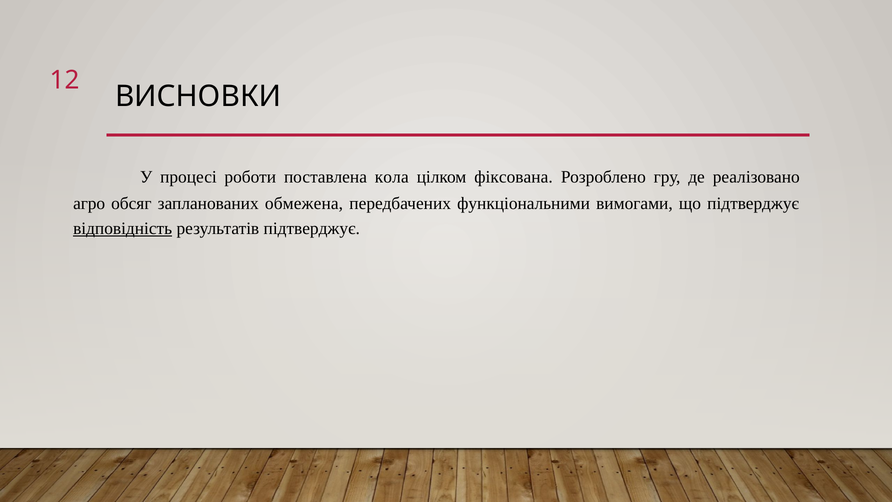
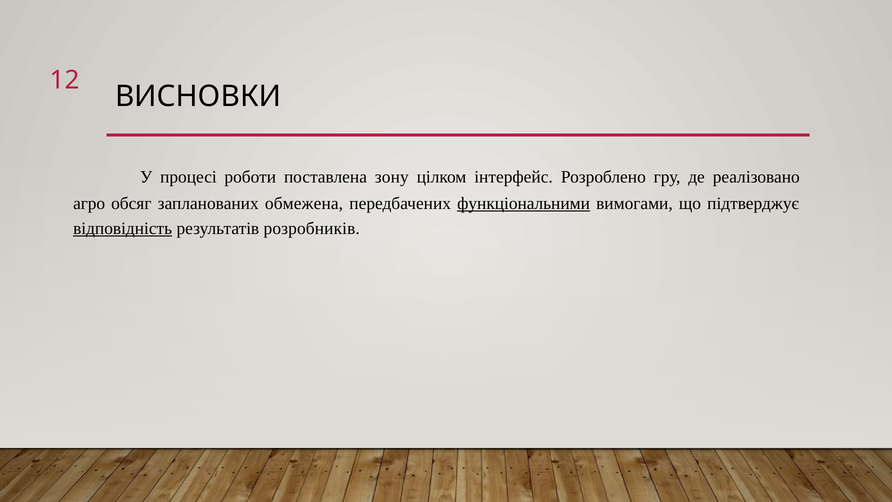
кола: кола -> зону (392, 177)
фіксована: фіксована -> інтерфейс (514, 177)
функціональними underline: none -> present (524, 203)
результатів підтверджує: підтверджує -> розробників (312, 228)
